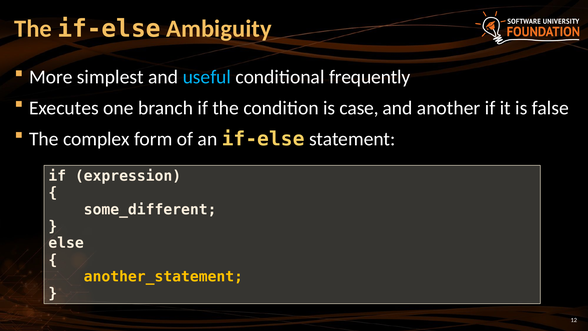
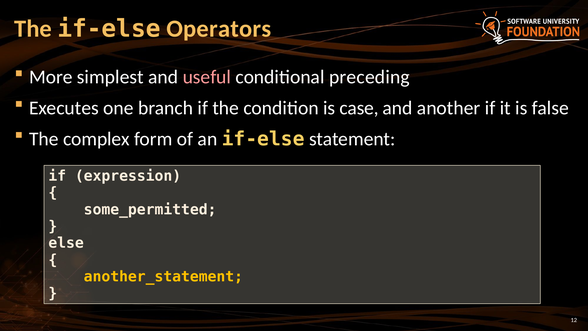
Ambiguity: Ambiguity -> Operators (219, 29)
useful colour: light blue -> pink (207, 77)
frequently: frequently -> preceding (370, 77)
some_different: some_different -> some_permitted (150, 209)
